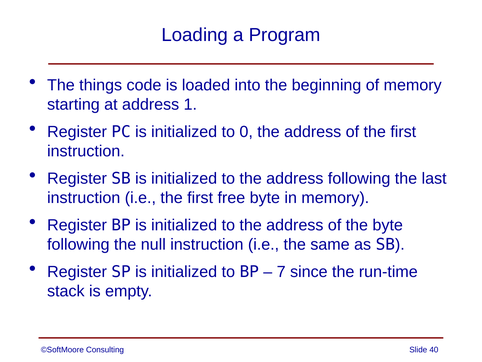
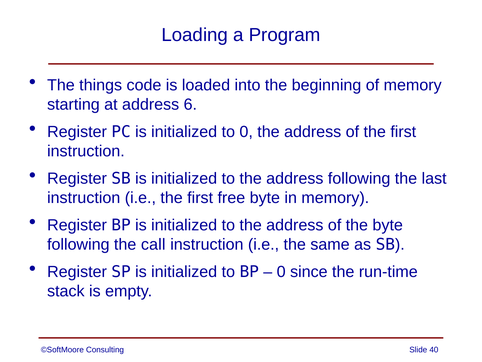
1: 1 -> 6 (190, 104)
null: null -> call (153, 244)
7: 7 -> 0 (281, 271)
